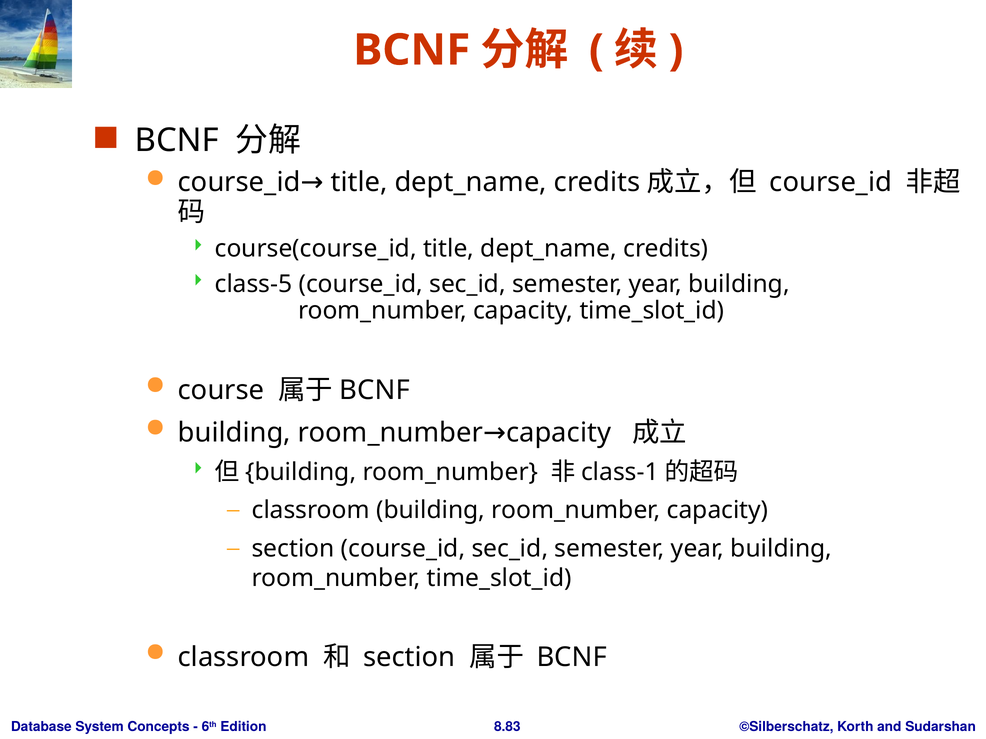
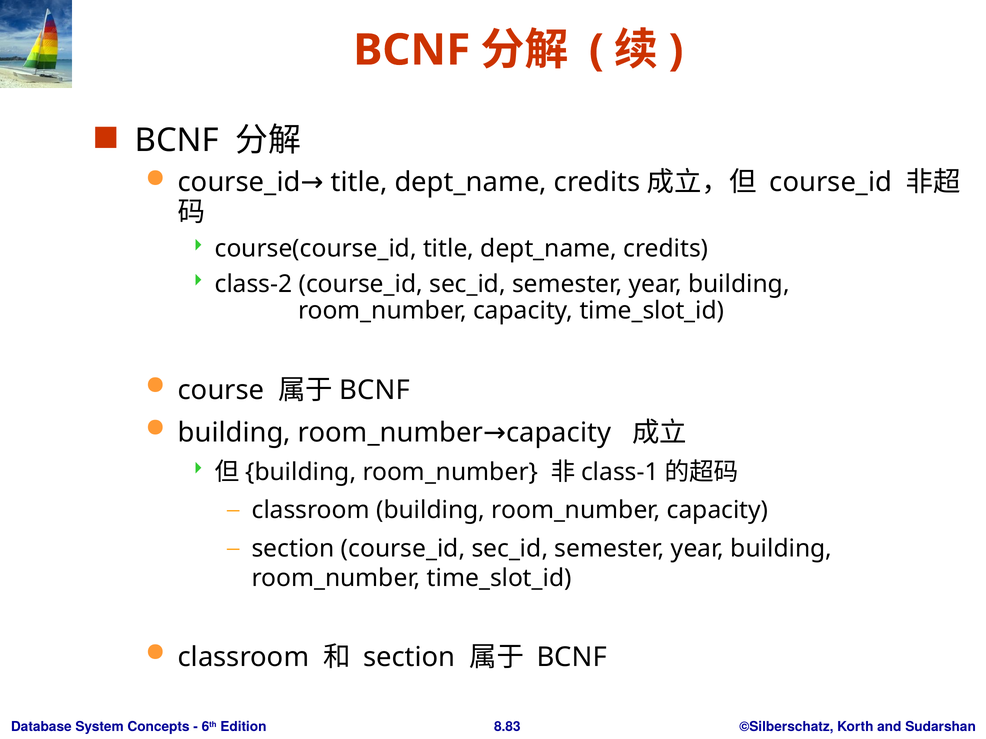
class-5: class-5 -> class-2 (253, 284)
